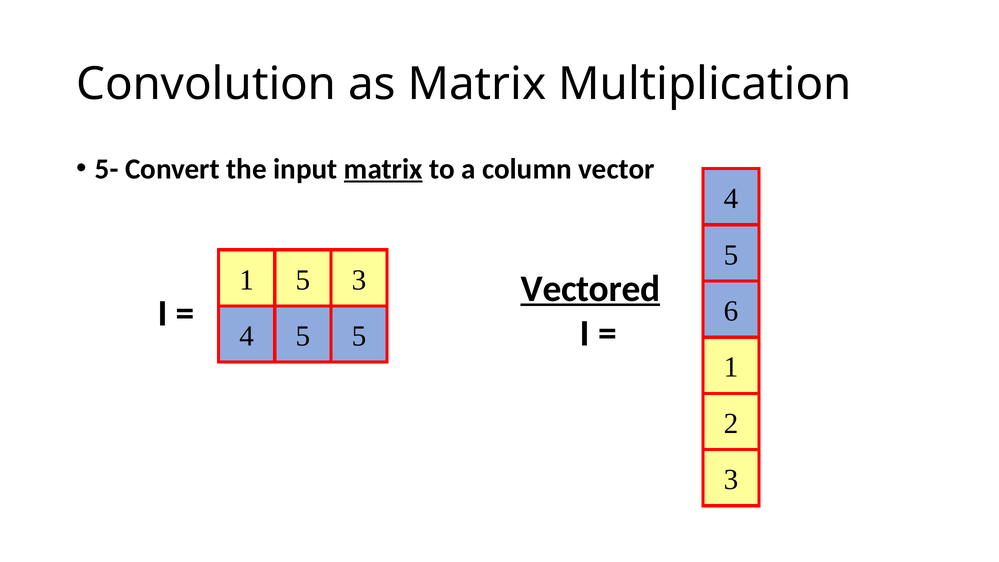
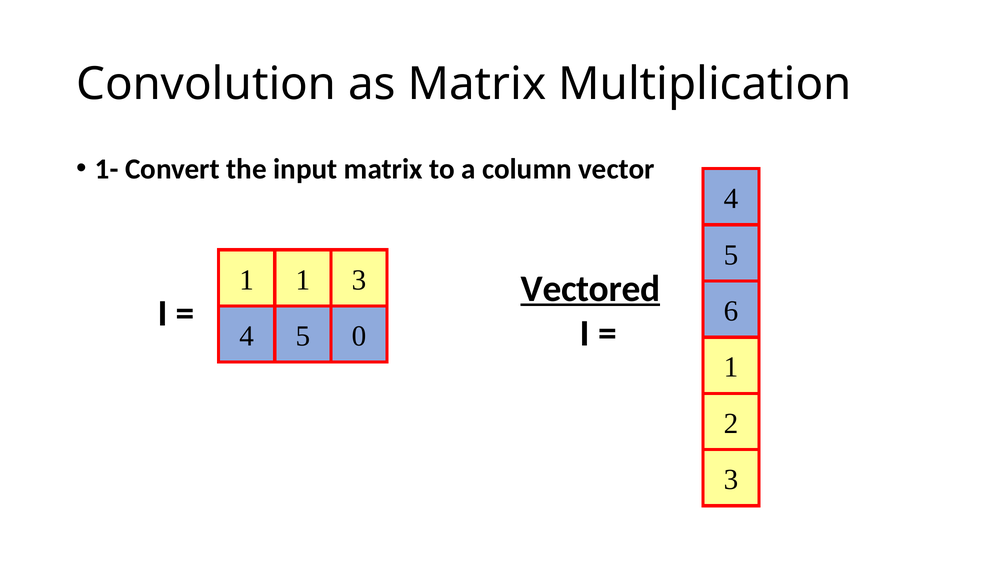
5-: 5- -> 1- (107, 169)
matrix underline: present -> none (383, 169)
1 5: 5 -> 1 (303, 280)
5 5: 5 -> 0 (359, 336)
